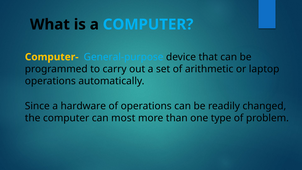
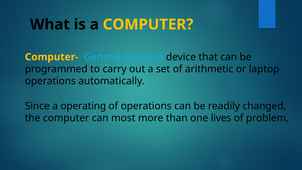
COMPUTER colour: light blue -> yellow (148, 24)
hardware: hardware -> operating (83, 106)
type: type -> lives (221, 118)
